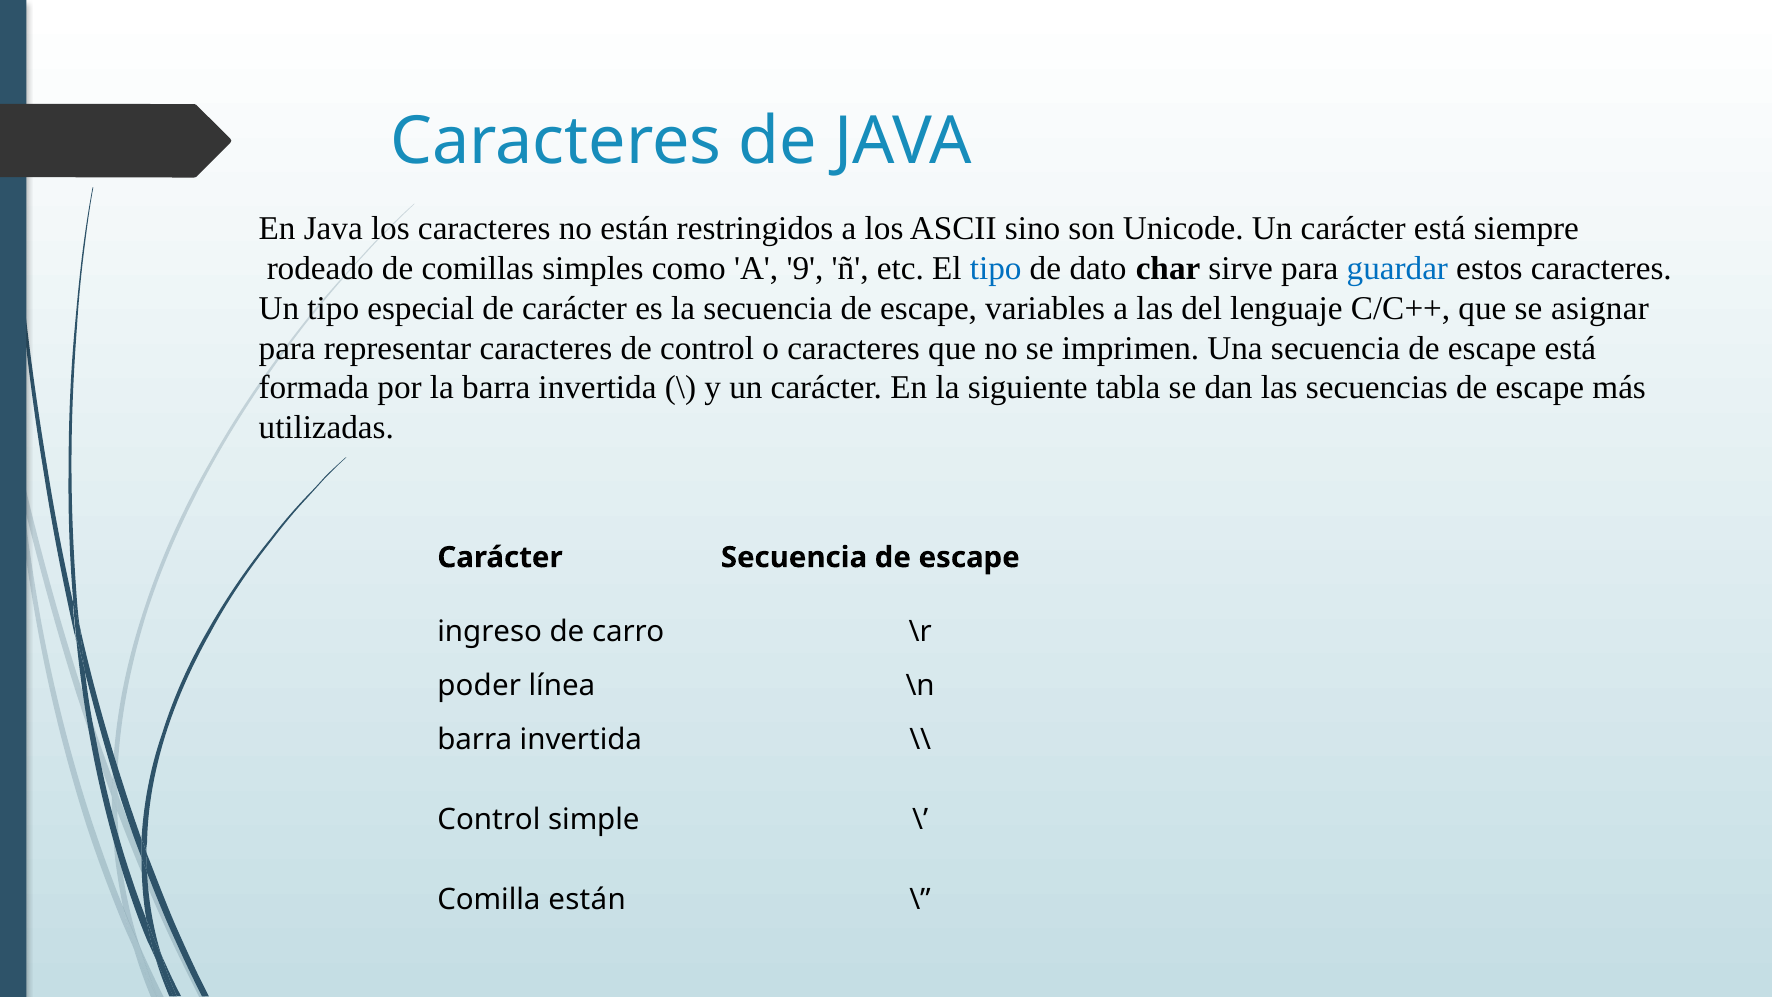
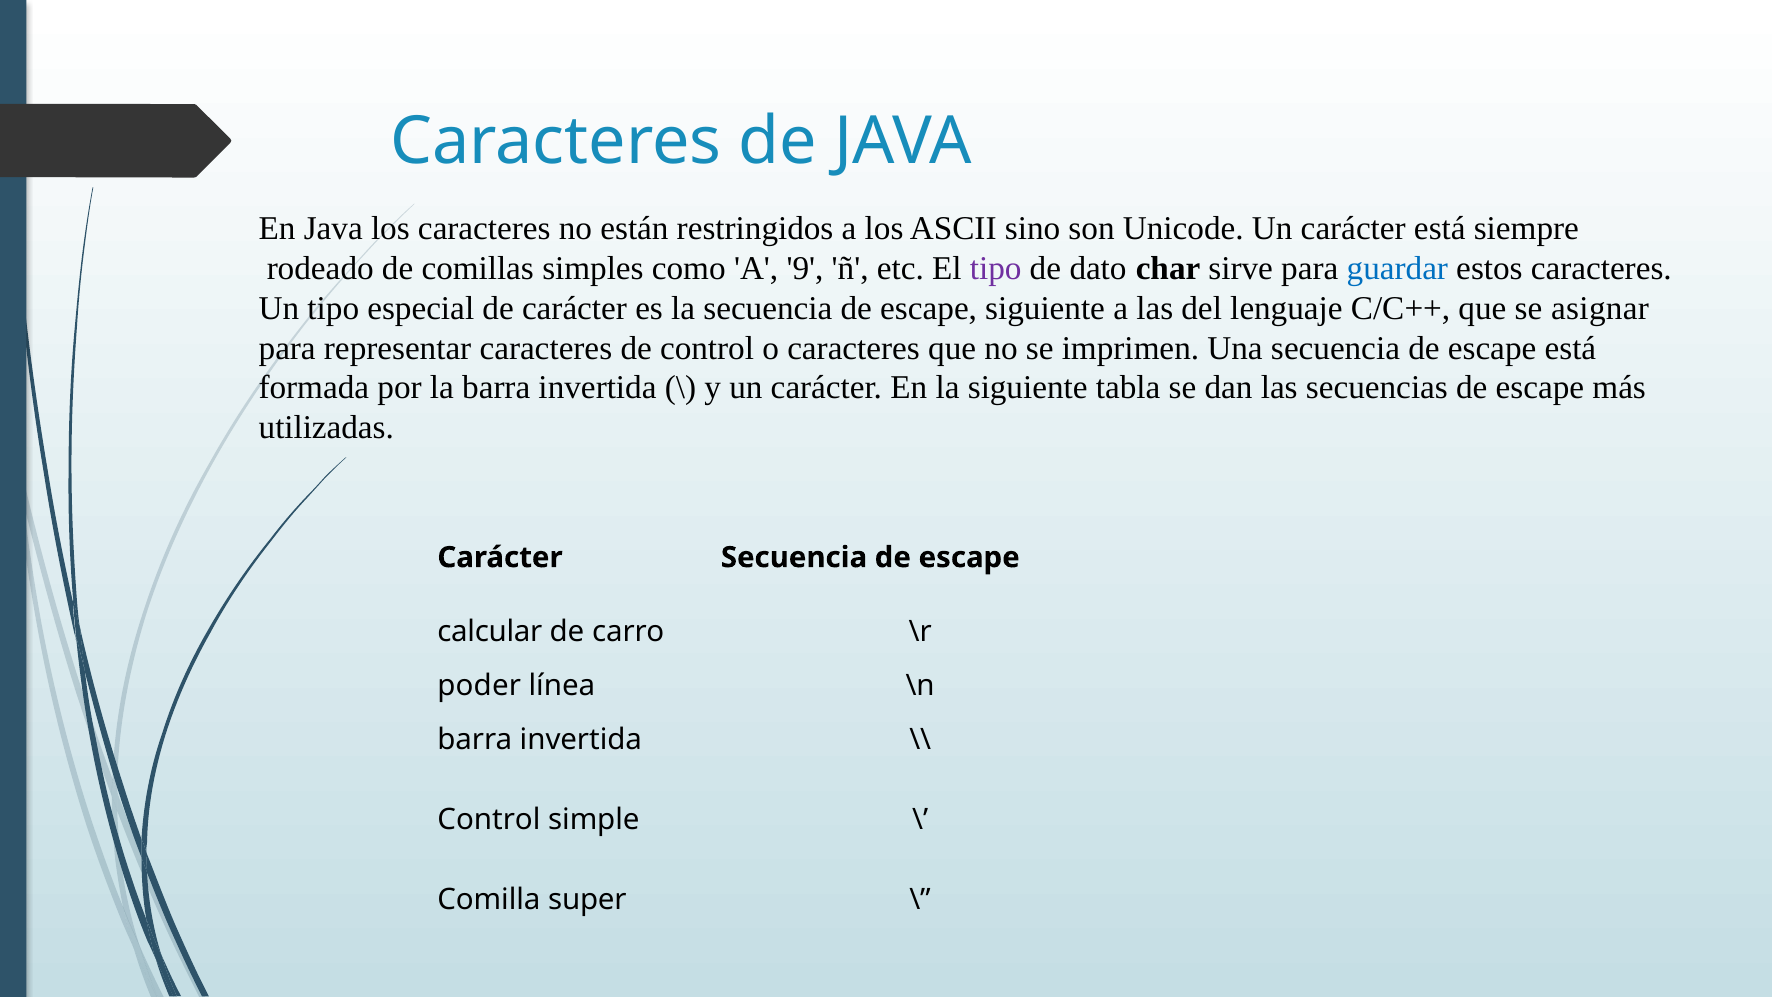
tipo colour: blue -> purple (996, 268)
escape variables: variables -> siguiente (1045, 308)
ingreso: ingreso -> calcular (490, 632)
Comilla están: están -> super (587, 900)
